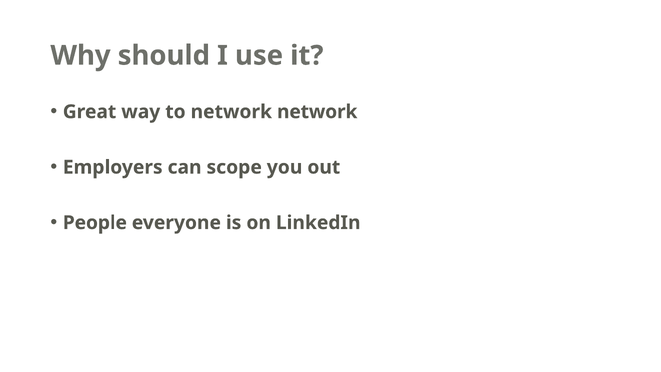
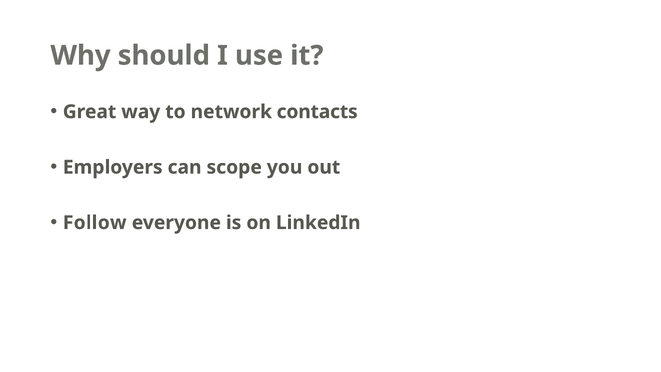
network network: network -> contacts (317, 112)
People: People -> Follow (95, 223)
